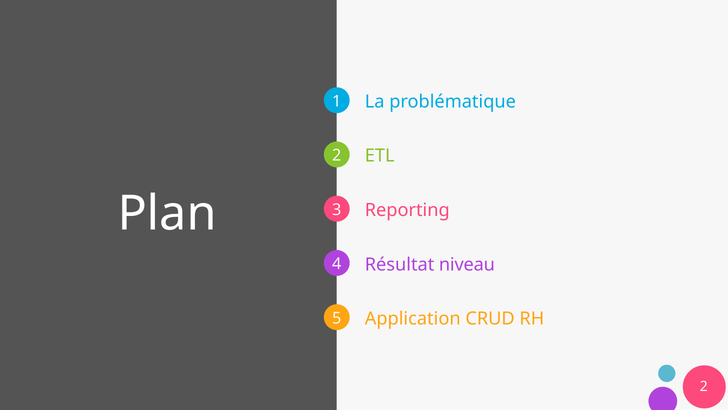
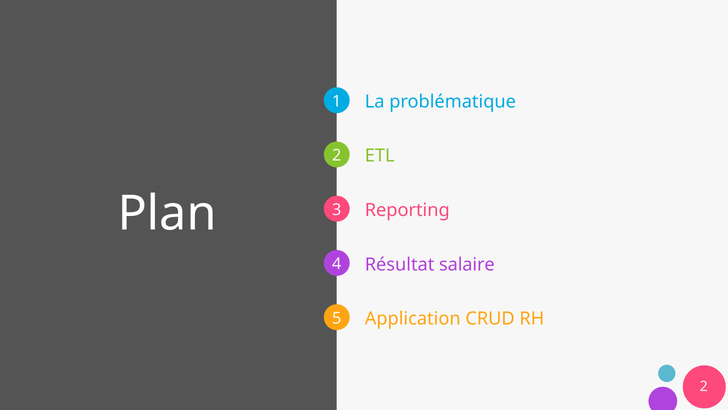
niveau: niveau -> salaire (467, 264)
